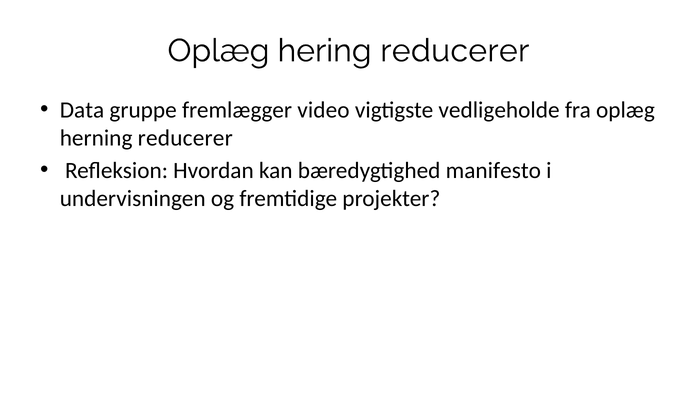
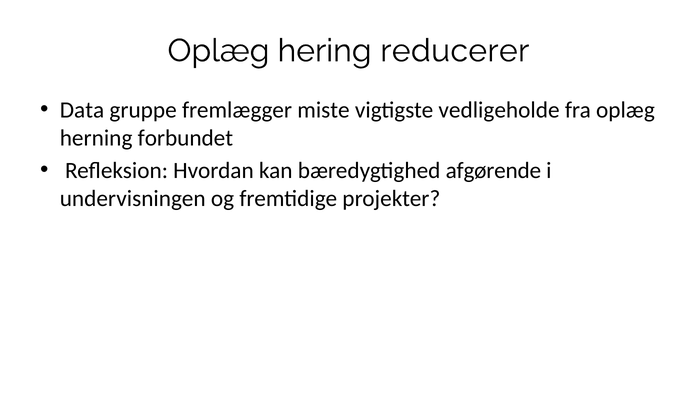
video: video -> miste (324, 110)
herning reducerer: reducerer -> forbundet (185, 138)
manifesto: manifesto -> afgørende (493, 170)
